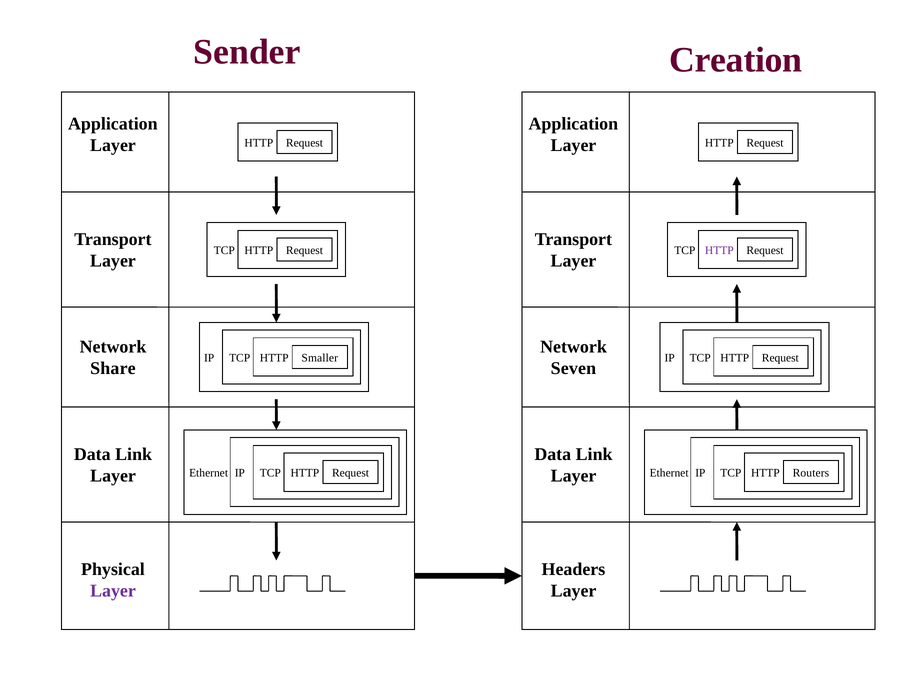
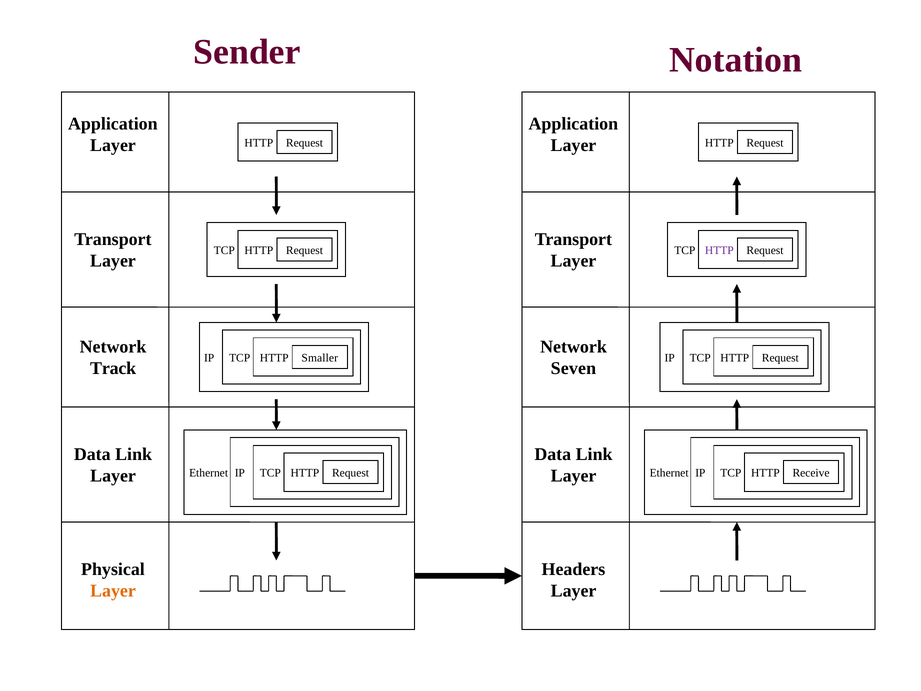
Creation: Creation -> Notation (736, 60)
Share: Share -> Track (113, 368)
Routers: Routers -> Receive (811, 473)
Layer colour: purple -> orange (113, 591)
